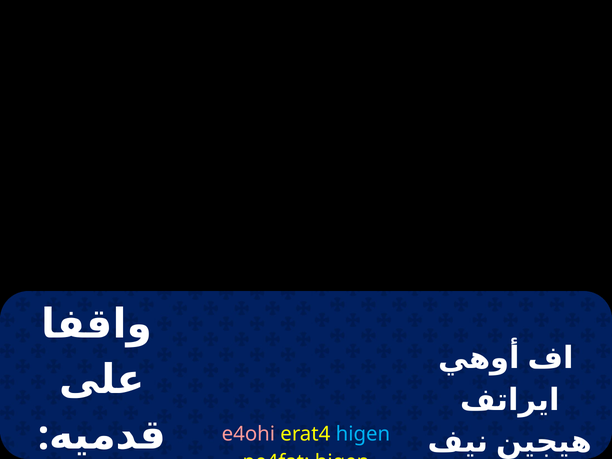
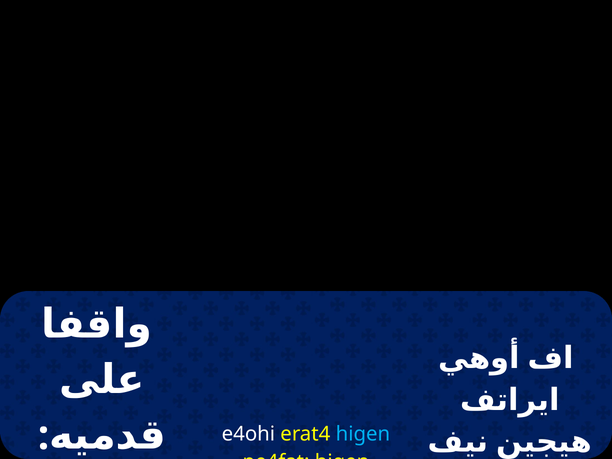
e4ohi colour: pink -> white (248, 434)
